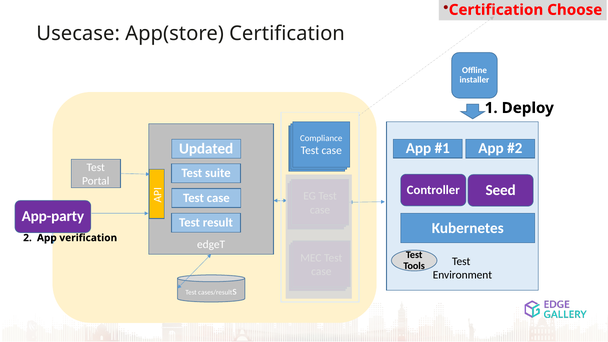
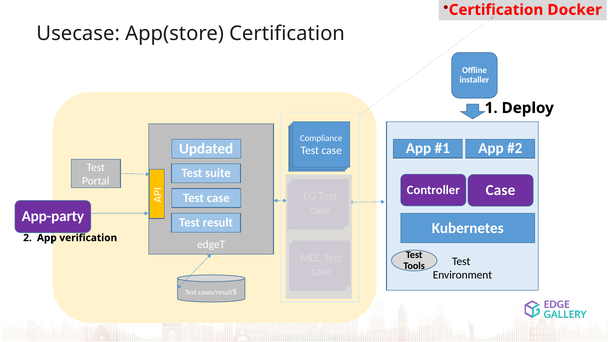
Choose: Choose -> Docker (575, 10)
Seed: Seed -> Case (500, 190)
